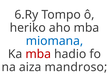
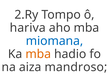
6.Ry: 6.Ry -> 2.Ry (26, 15)
heriko: heriko -> hariva (28, 28)
mba colour: red -> orange (38, 54)
